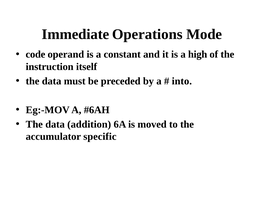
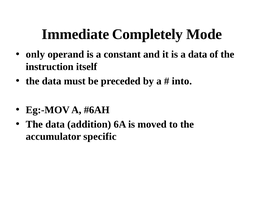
Operations: Operations -> Completely (147, 34)
code: code -> only (35, 54)
a high: high -> data (198, 54)
